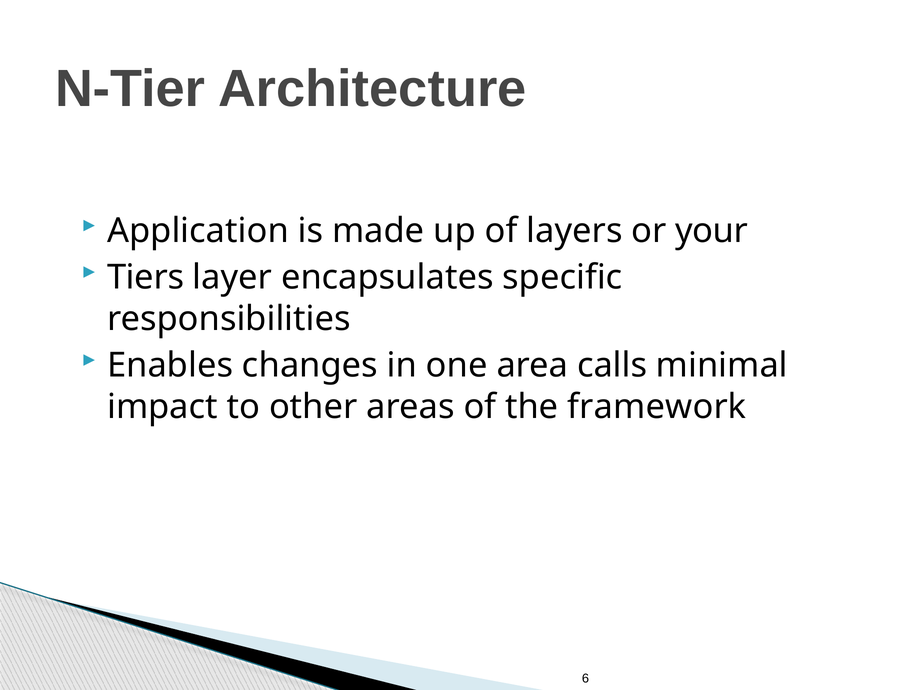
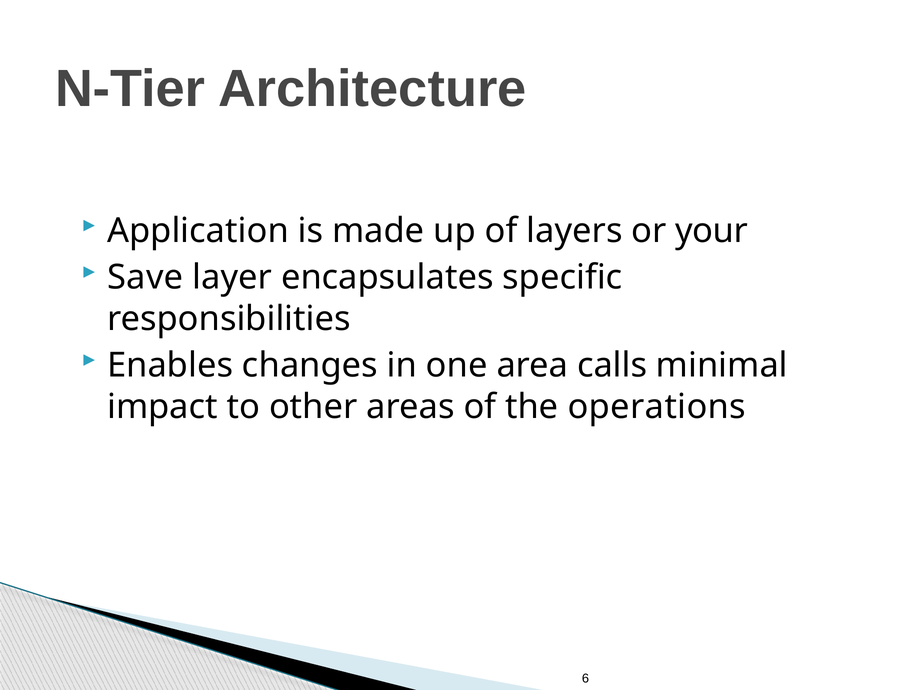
Tiers: Tiers -> Save (145, 277)
framework: framework -> operations (657, 407)
